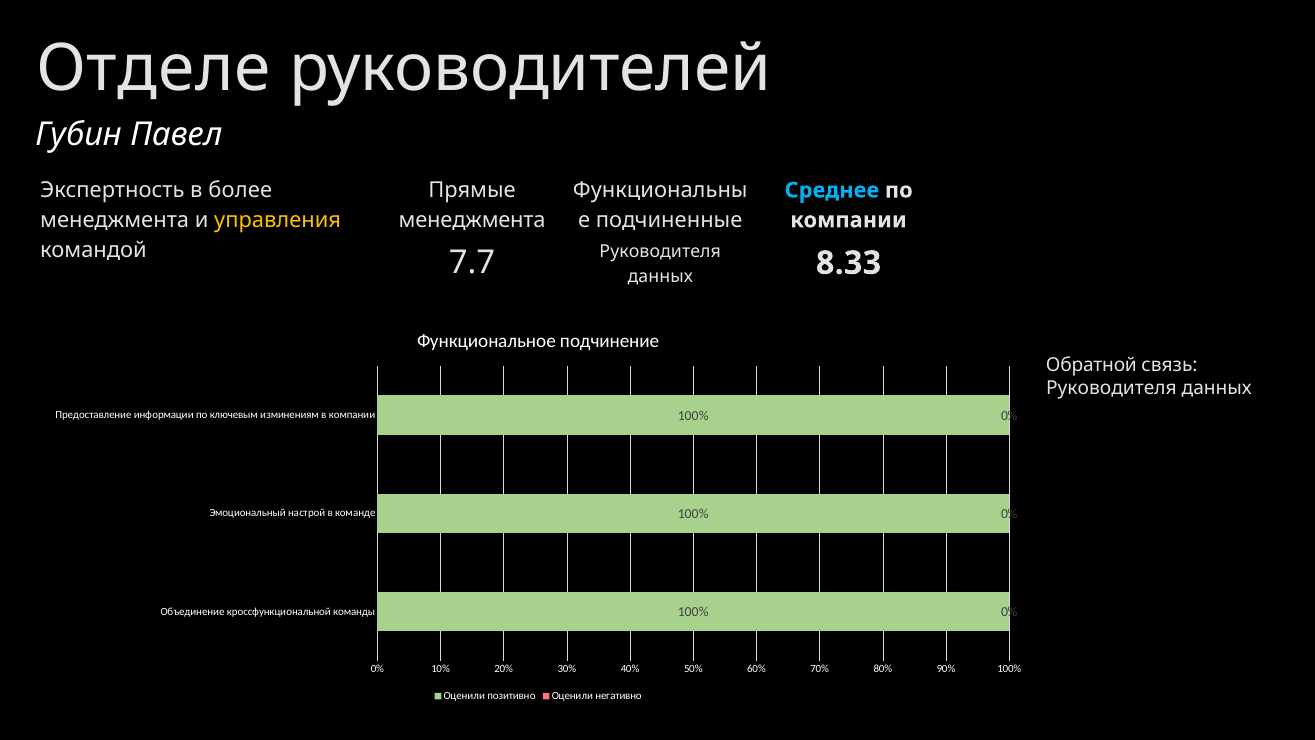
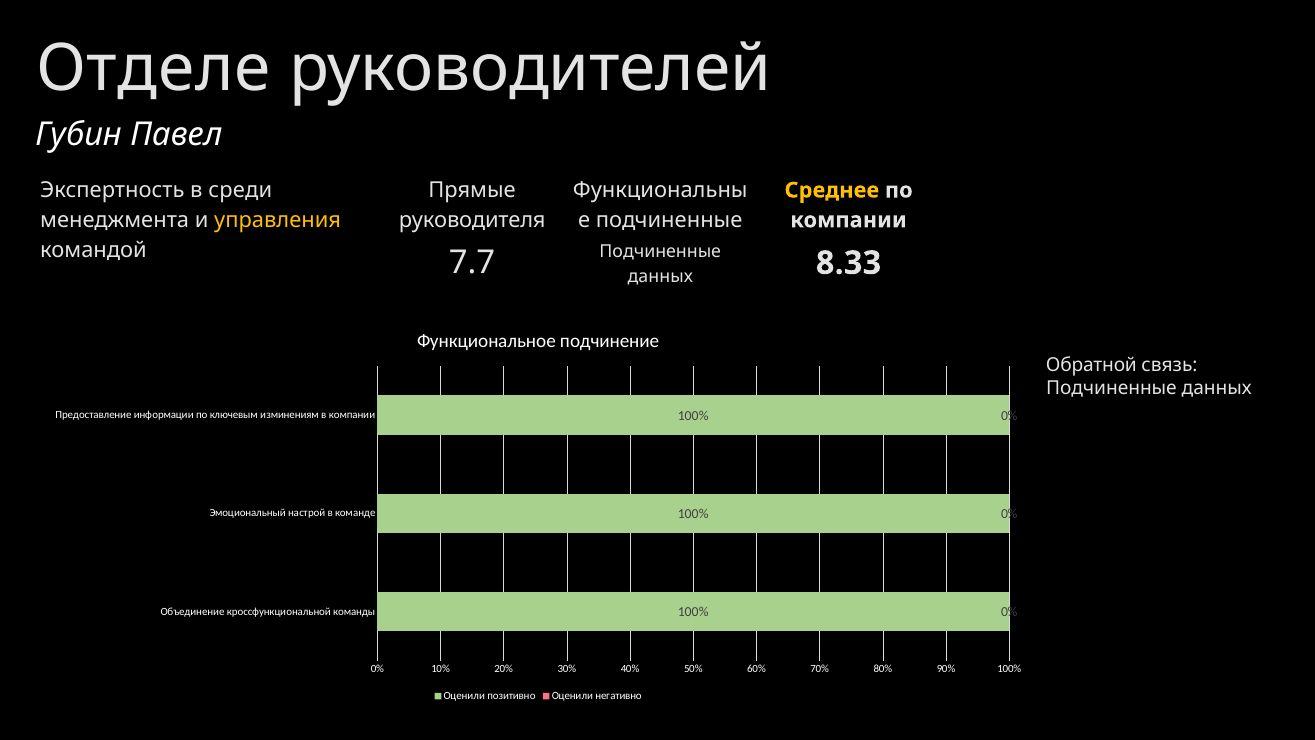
более: более -> среди (240, 190)
Среднее colour: light blue -> yellow (832, 190)
менеджмента: менеджмента -> руководителя (472, 220)
7.7 Руководителя: Руководителя -> Подчиненные (660, 252)
Руководителя: Руководителя -> Подчиненные (1111, 388)
